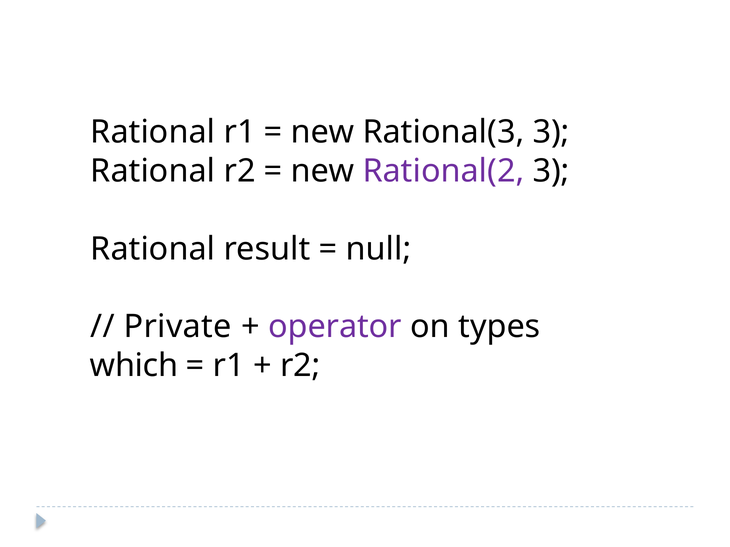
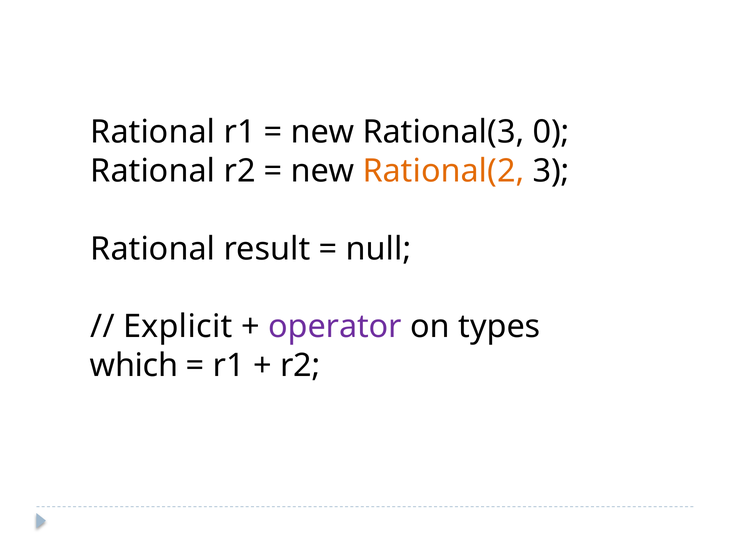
Rational(3 3: 3 -> 0 (551, 132)
Rational(2 colour: purple -> orange (443, 171)
Private: Private -> Explicit (178, 327)
